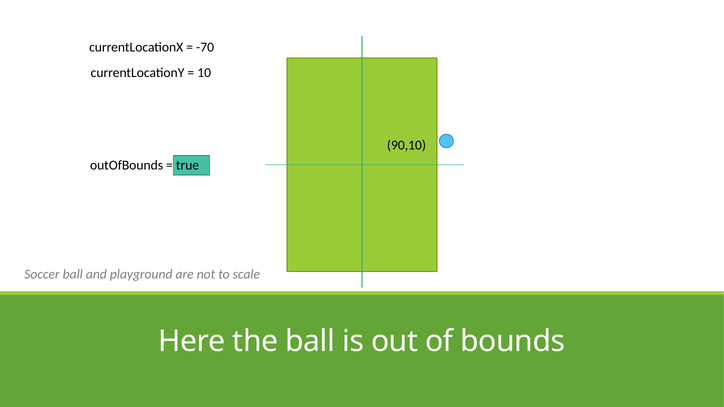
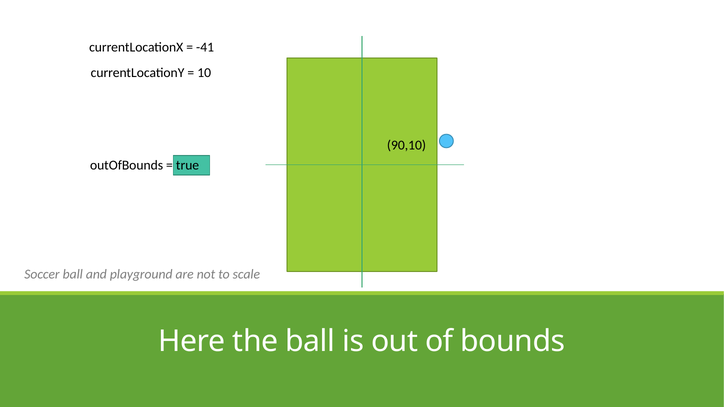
-70: -70 -> -41 (205, 47)
